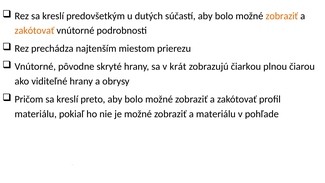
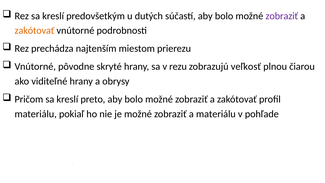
zobraziť colour: orange -> purple (282, 16)
krát: krát -> rezu (178, 67)
čiarkou: čiarkou -> veľkosť (246, 67)
